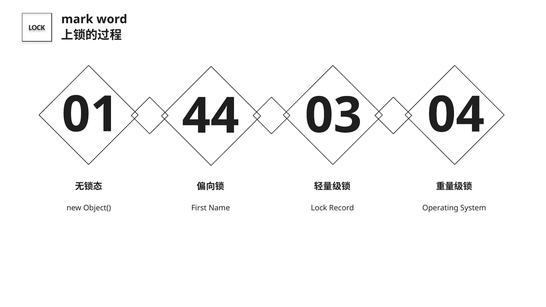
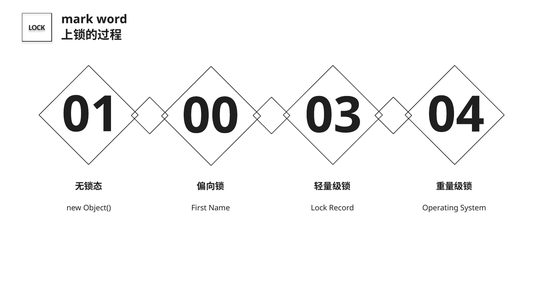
44: 44 -> 00 (211, 116)
